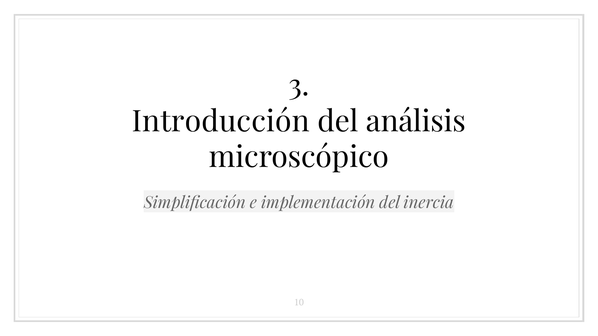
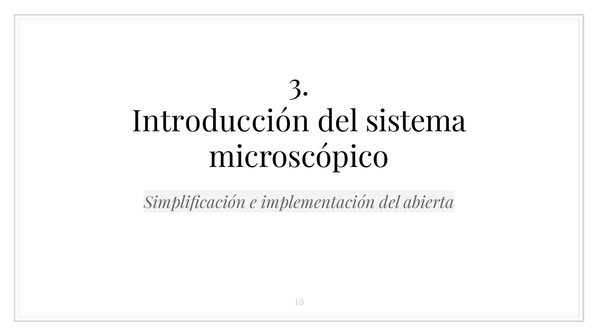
análisis: análisis -> sistema (416, 122)
inercia: inercia -> abierta (429, 203)
